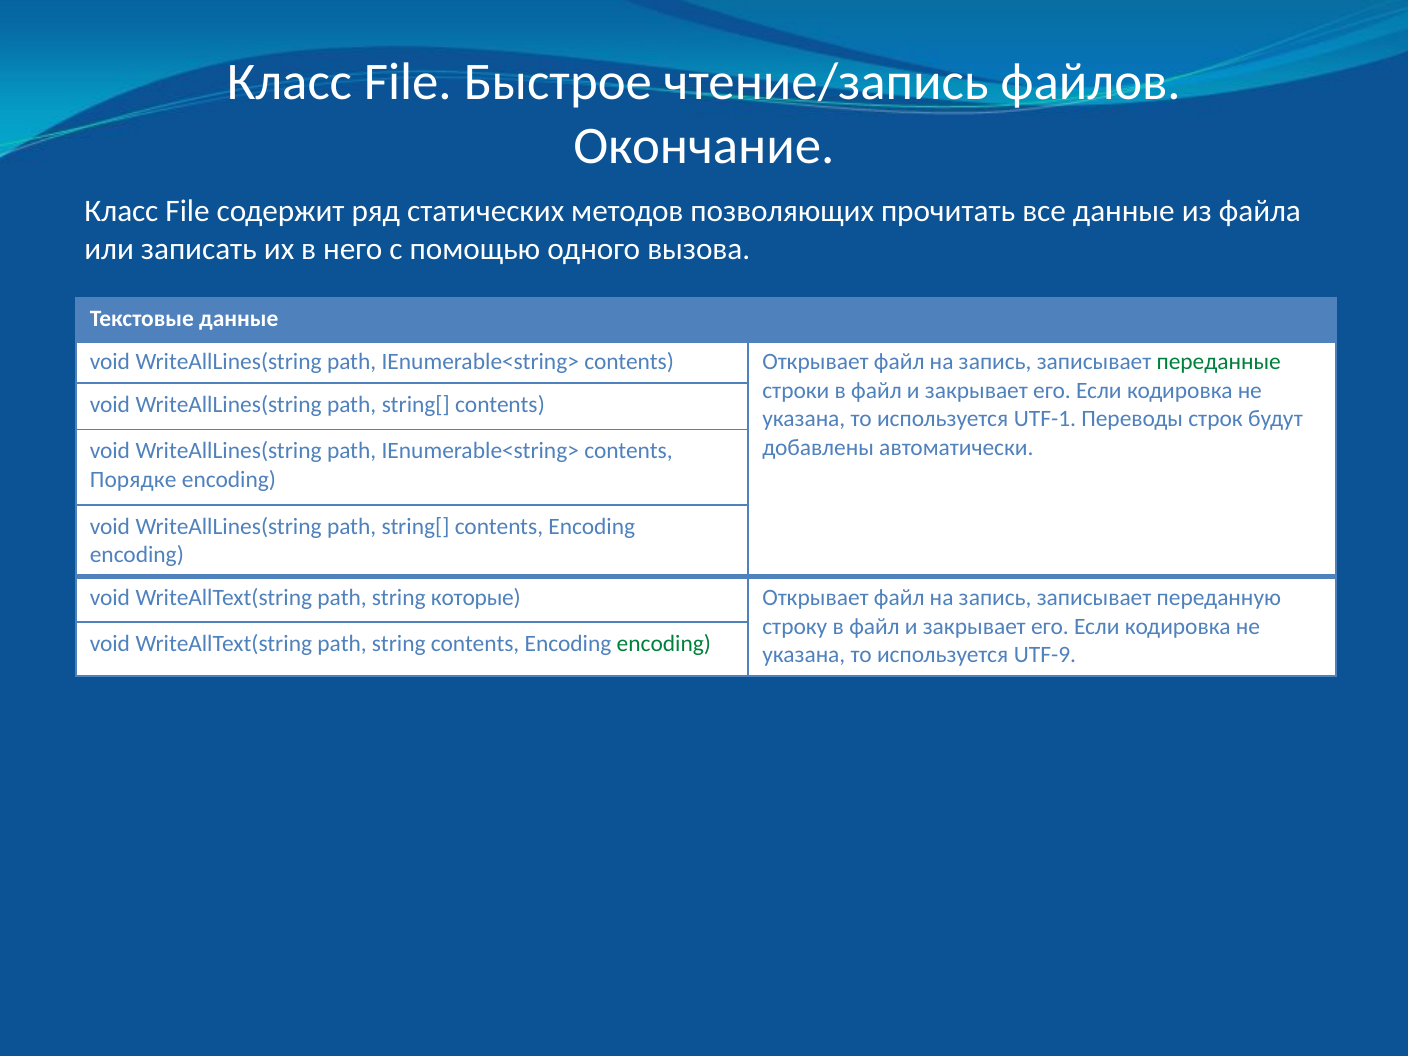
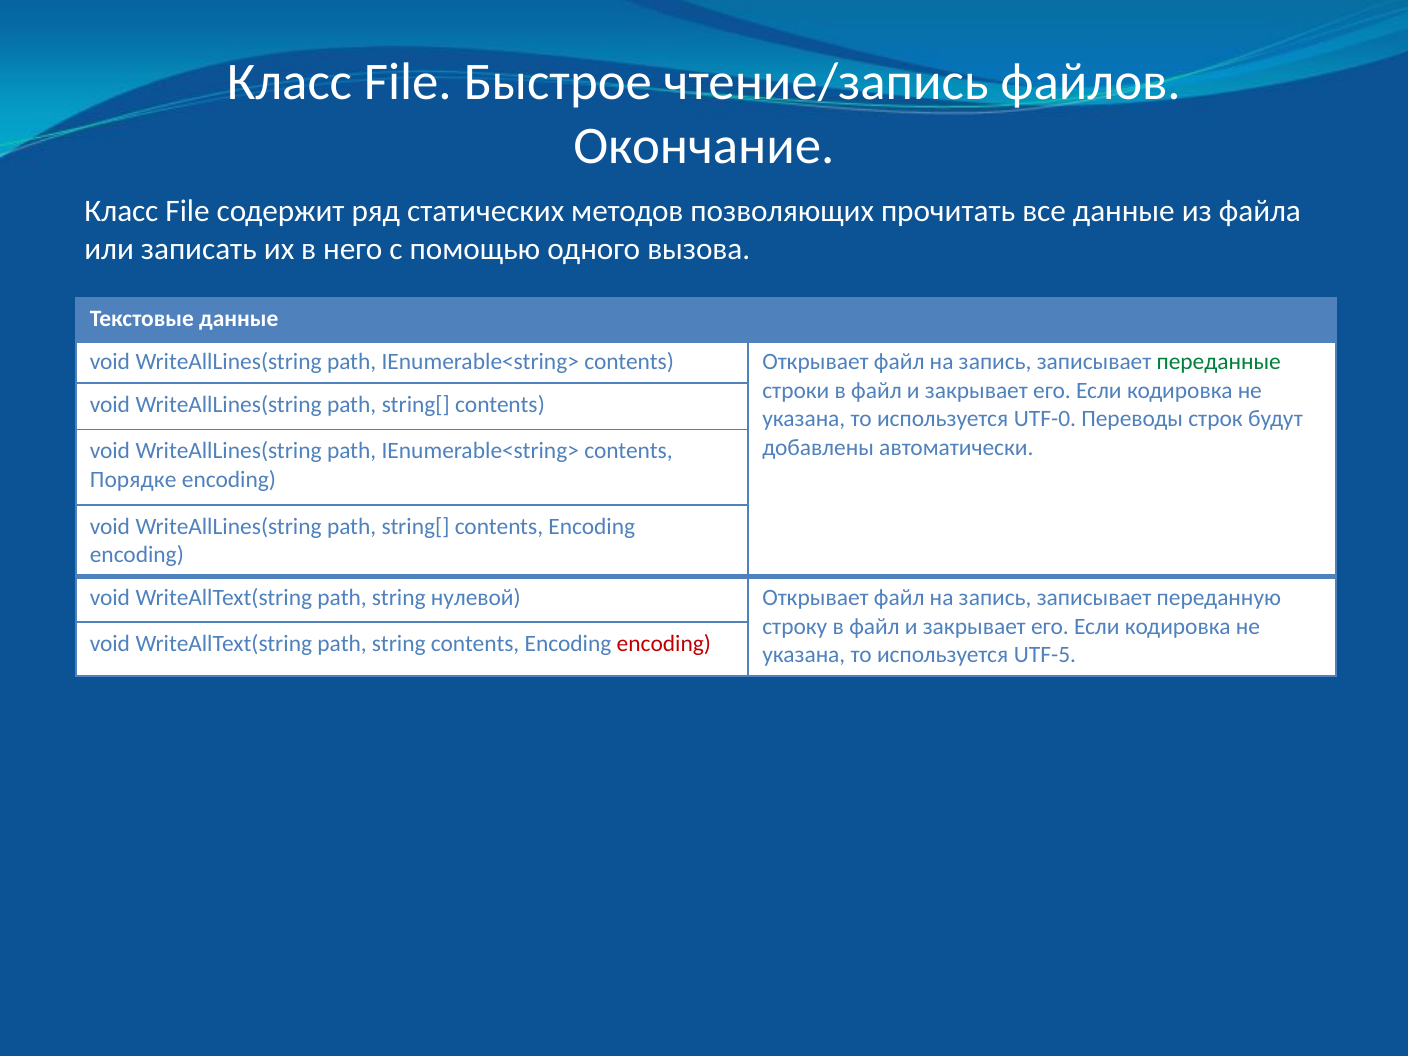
UTF-1: UTF-1 -> UTF-0 (1045, 419)
которые: которые -> нулевой (476, 598)
encoding colour: green -> red (664, 643)
UTF-9: UTF-9 -> UTF-5 (1045, 655)
